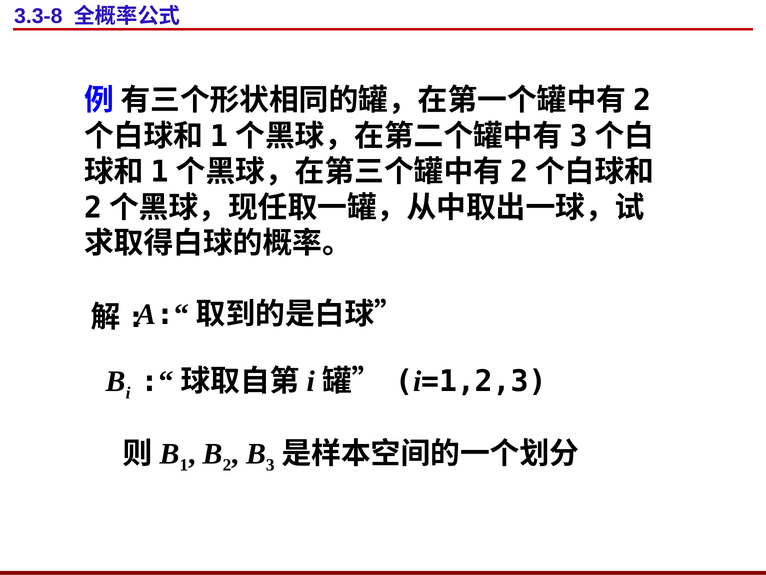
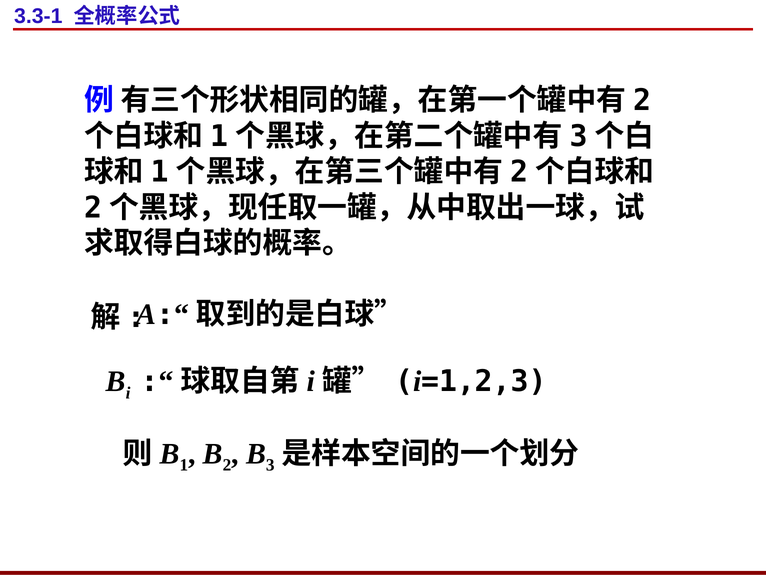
3.3-8: 3.3-8 -> 3.3-1 (38, 16)
